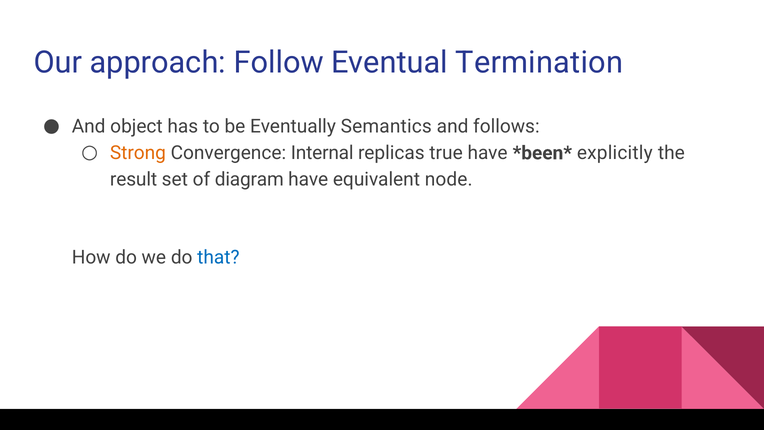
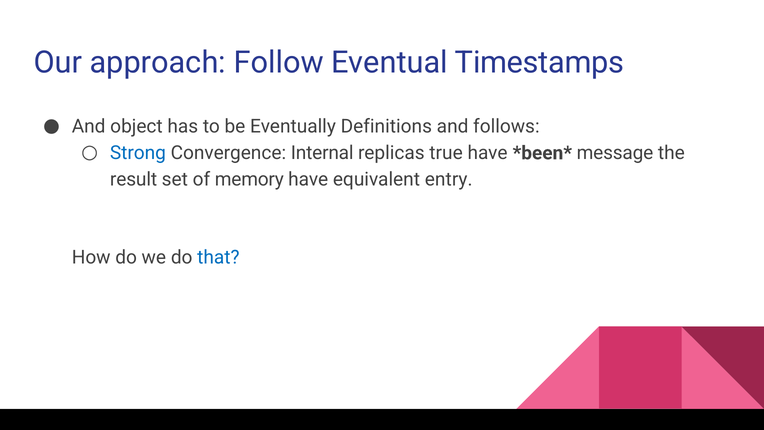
Termination: Termination -> Timestamps (540, 63)
Semantics: Semantics -> Definitions (386, 127)
Strong colour: orange -> blue (138, 153)
explicitly: explicitly -> message (615, 153)
diagram: diagram -> memory (249, 179)
node: node -> entry (449, 179)
